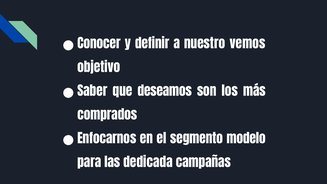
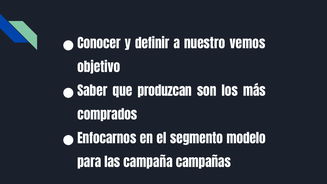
deseamos: deseamos -> produzcan (165, 92)
dedicada: dedicada -> campaña (148, 163)
